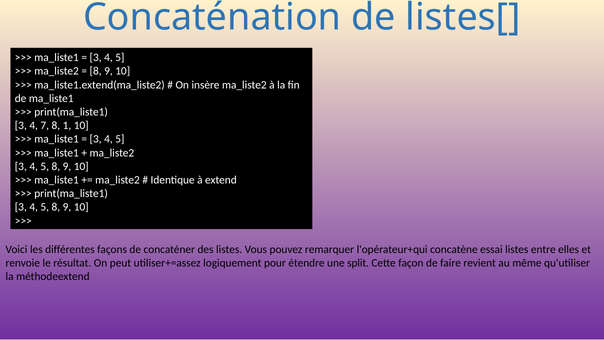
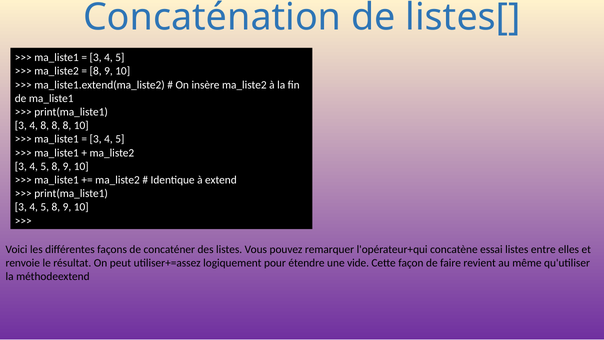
4 7: 7 -> 8 (45, 125)
1: 1 -> 8 (67, 125)
split: split -> vide (358, 263)
